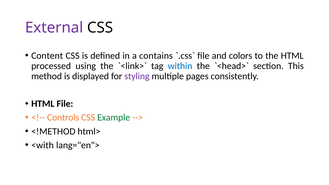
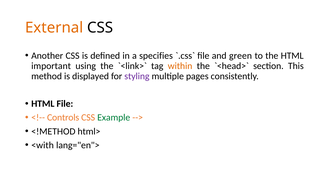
External colour: purple -> orange (54, 28)
Content: Content -> Another (47, 56)
contains: contains -> specifies (156, 56)
colors: colors -> green (241, 56)
processed: processed -> important (51, 66)
within colour: blue -> orange (180, 66)
